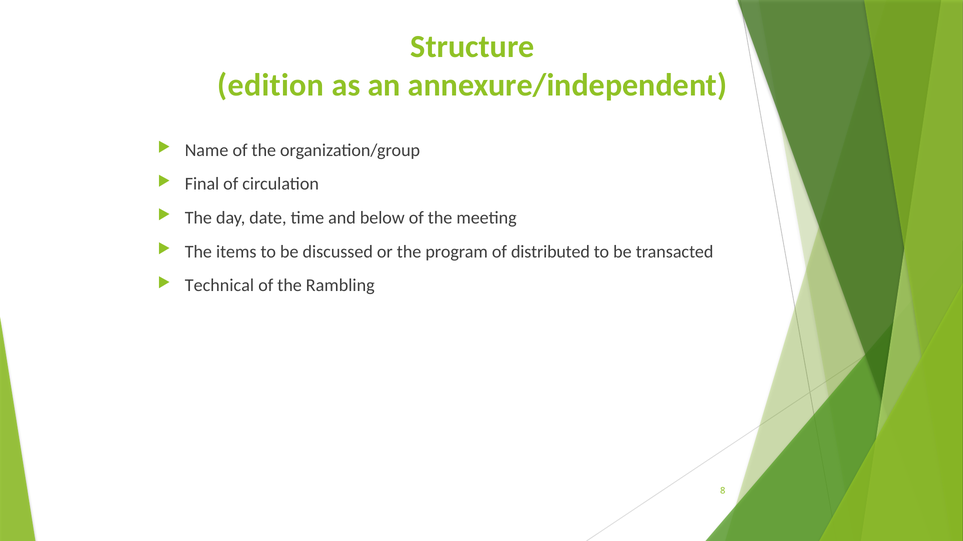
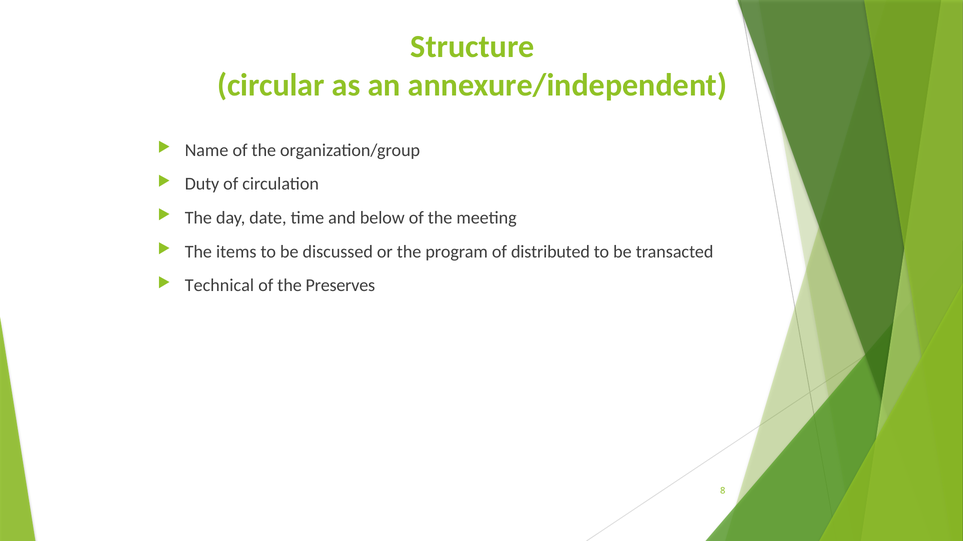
edition: edition -> circular (271, 85)
Final: Final -> Duty (202, 184)
Rambling: Rambling -> Preserves (340, 286)
